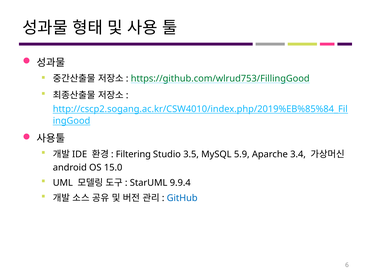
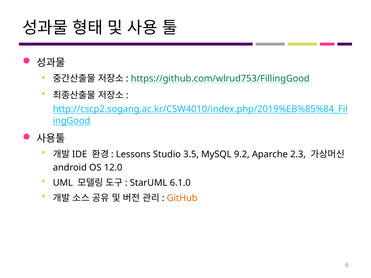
Filtering: Filtering -> Lessons (133, 154)
5.9: 5.9 -> 9.2 (242, 154)
3.4: 3.4 -> 2.3 (298, 154)
15.0: 15.0 -> 12.0 (113, 168)
9.9.4: 9.9.4 -> 6.1.0 (180, 183)
GitHub colour: blue -> orange (182, 198)
